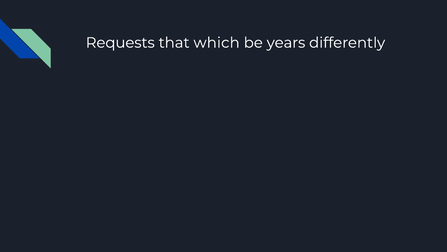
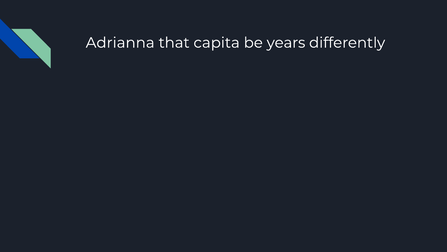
Requests: Requests -> Adrianna (120, 43)
which: which -> capita (217, 43)
